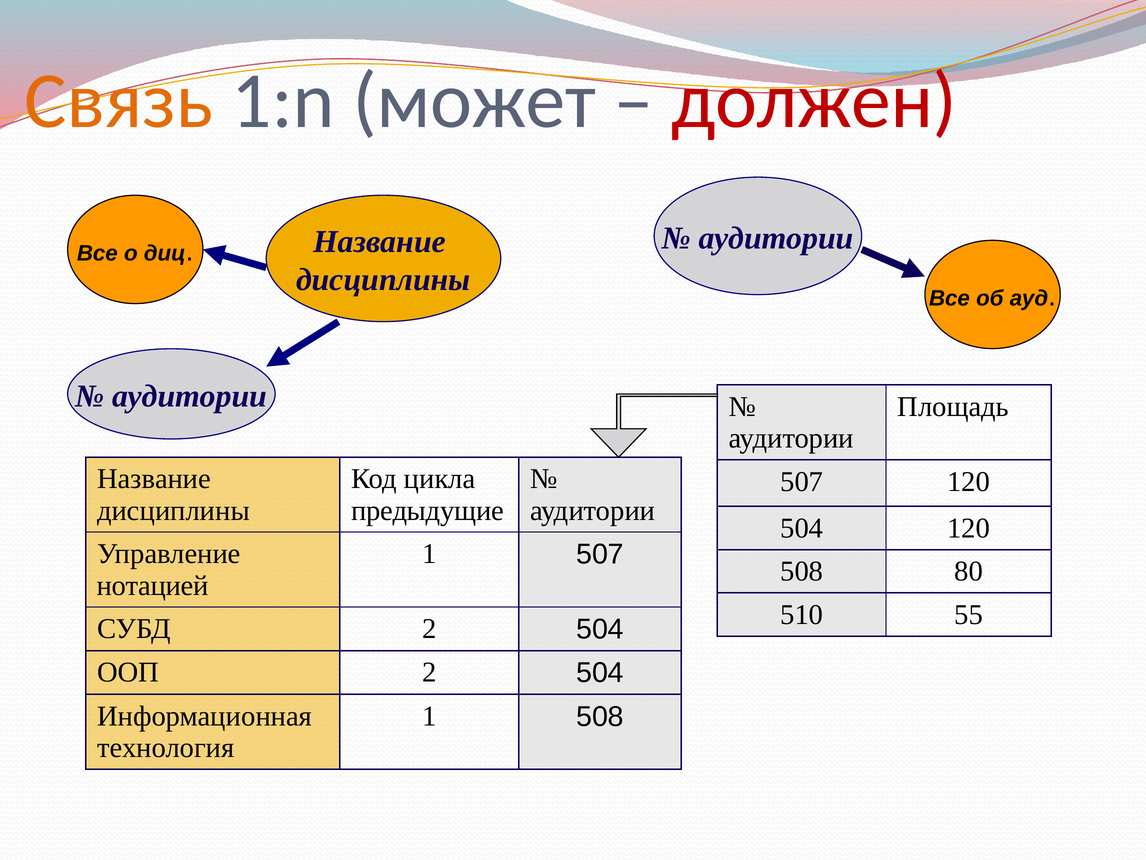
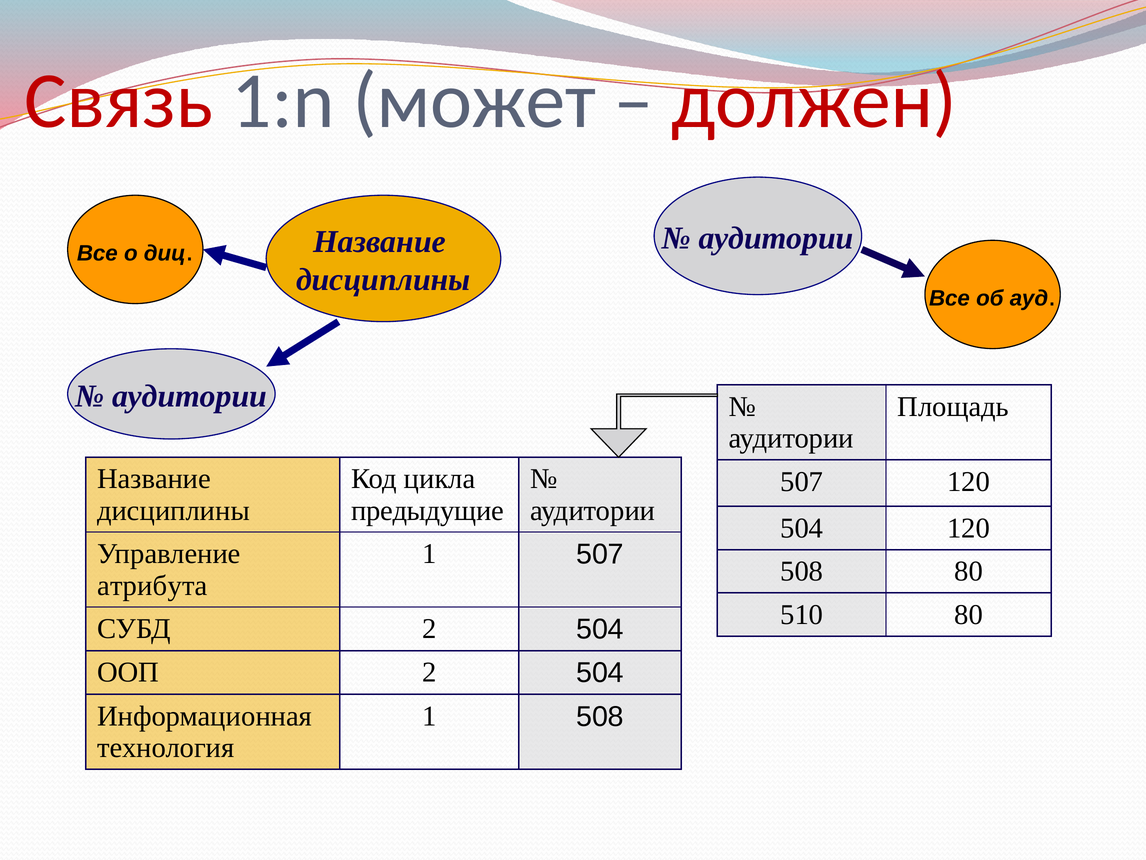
Связь colour: orange -> red (119, 101)
нотацией: нотацией -> атрибута (152, 585)
510 55: 55 -> 80 (969, 614)
